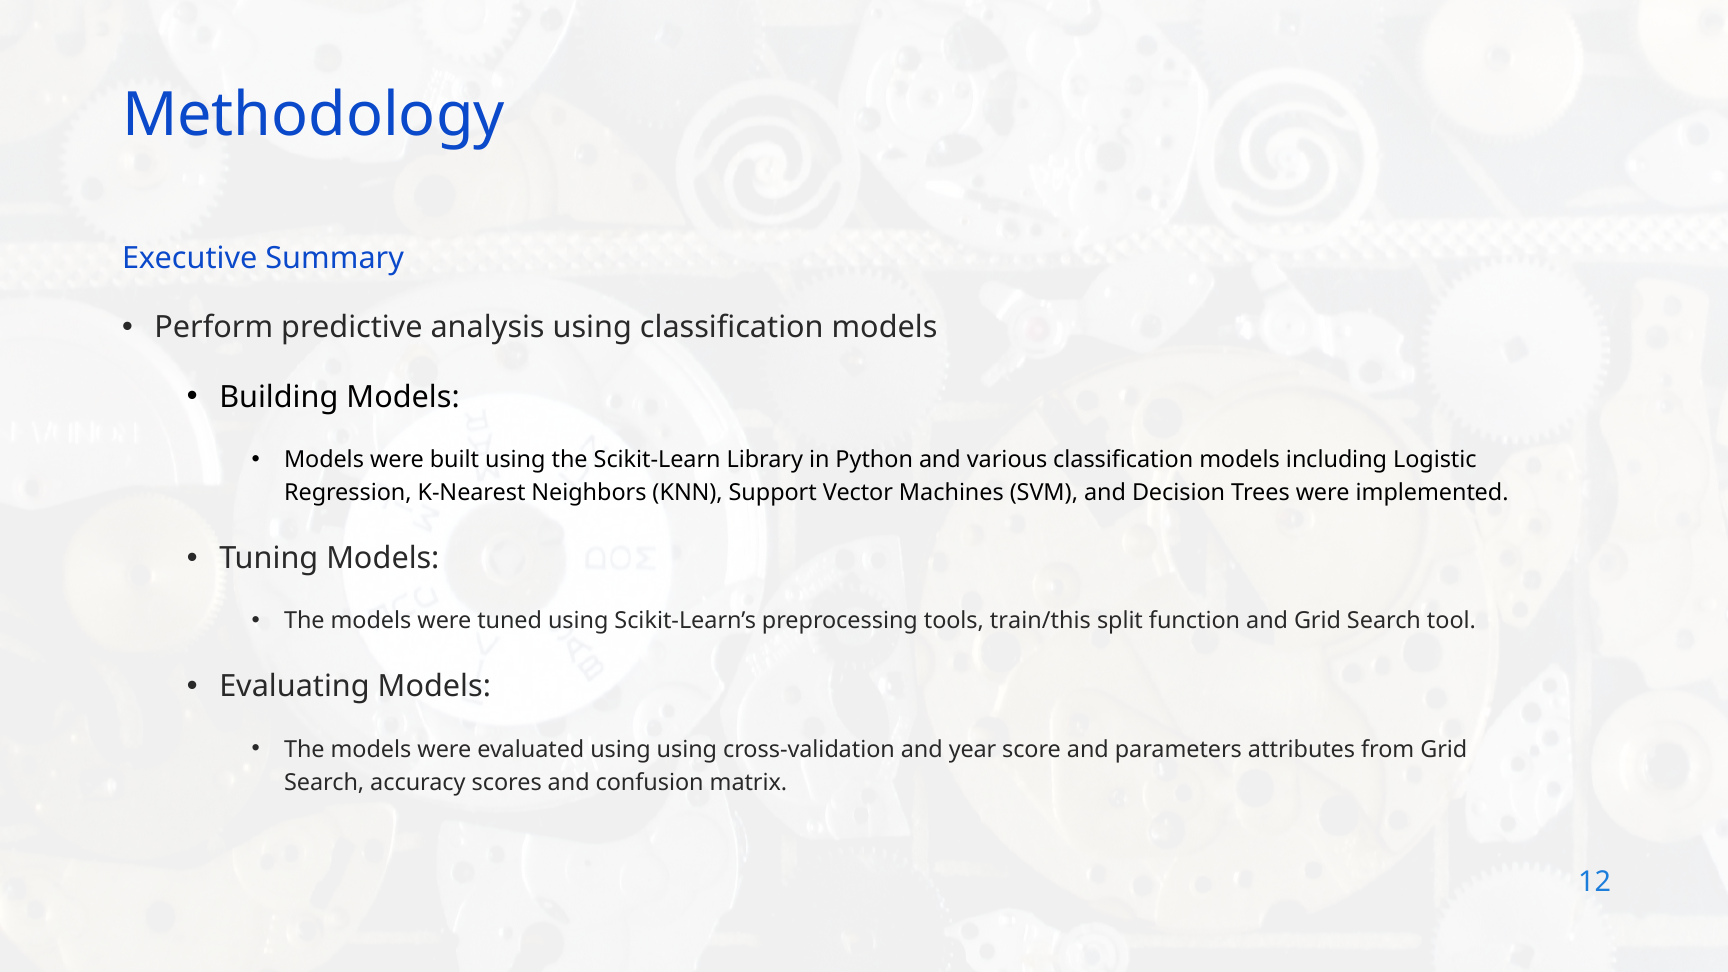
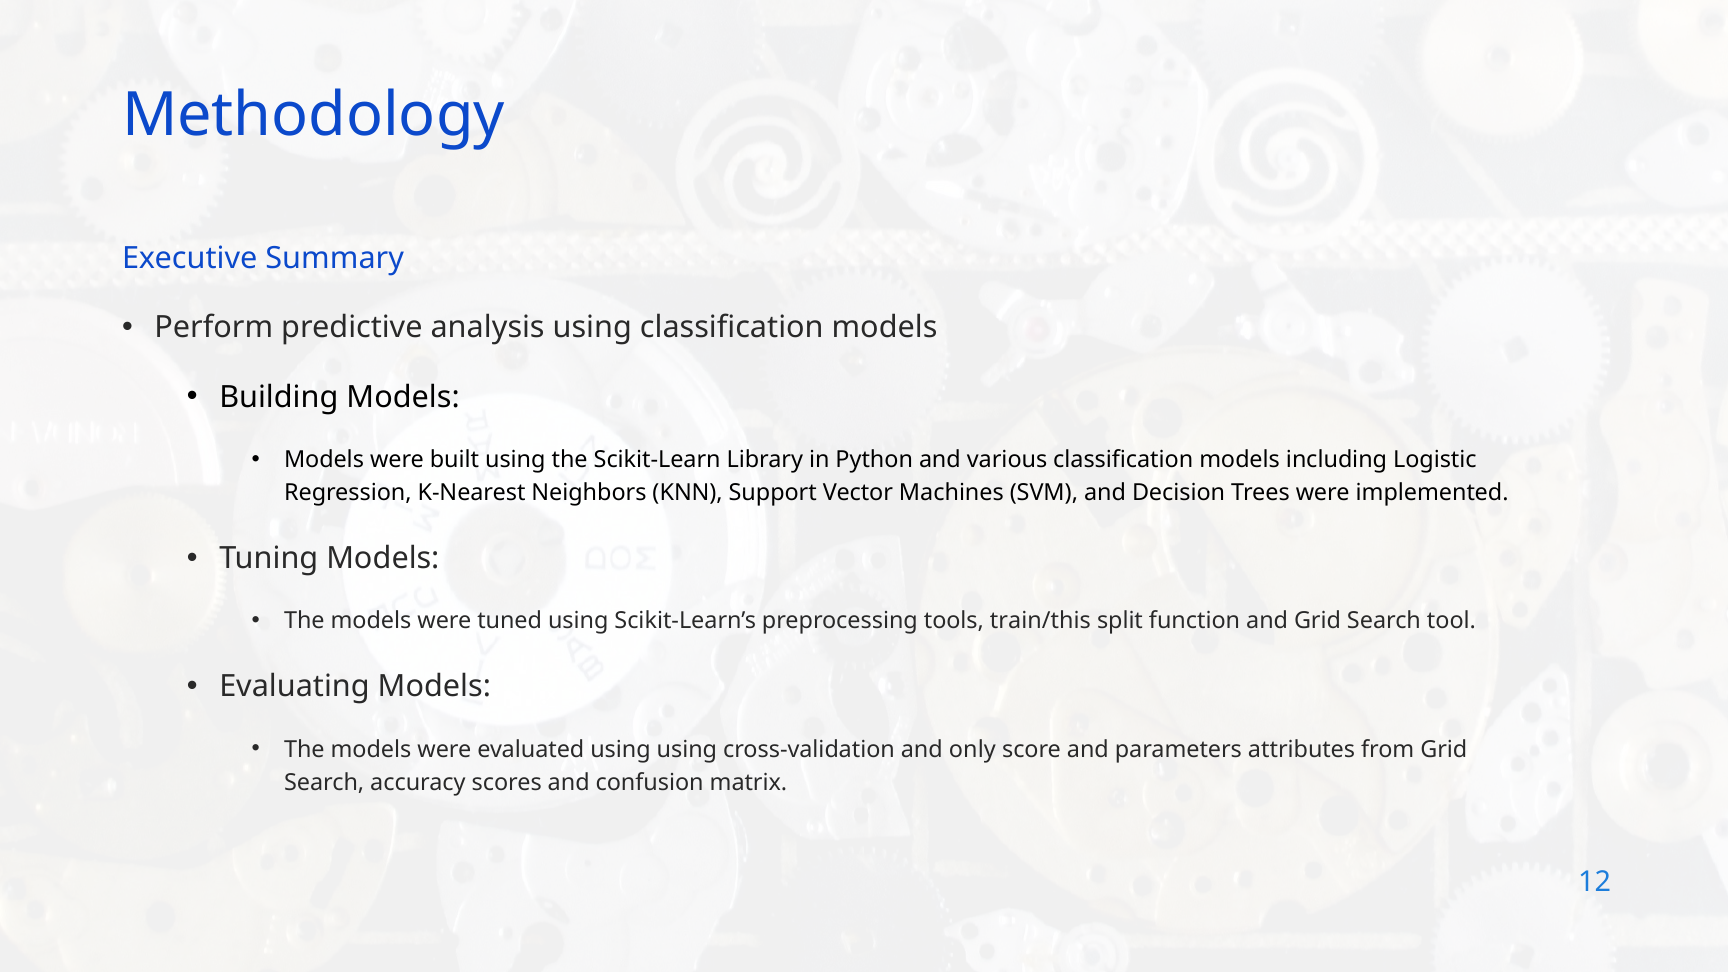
year: year -> only (972, 749)
